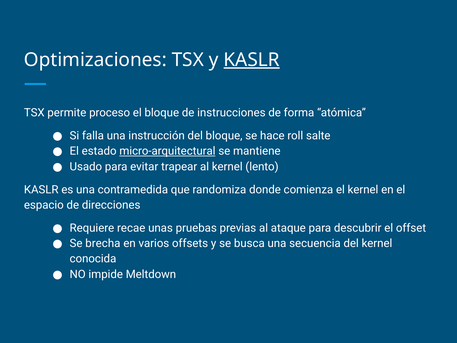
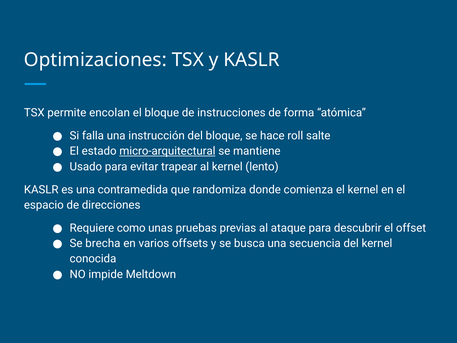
KASLR underline: present -> none (252, 60)
proceso: proceso -> encolan (110, 113)
recae: recae -> como (131, 228)
